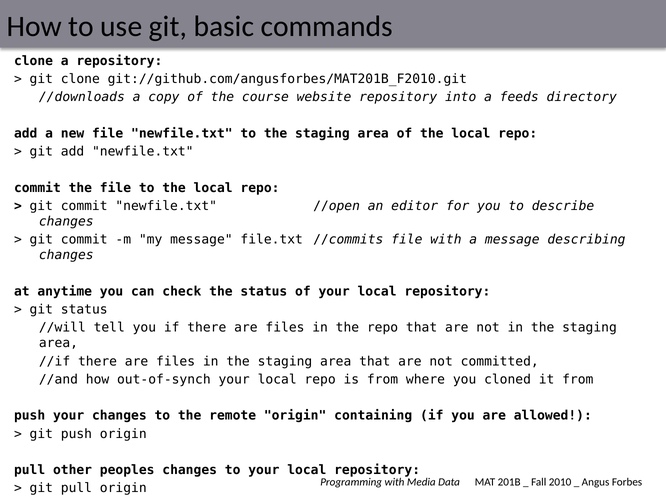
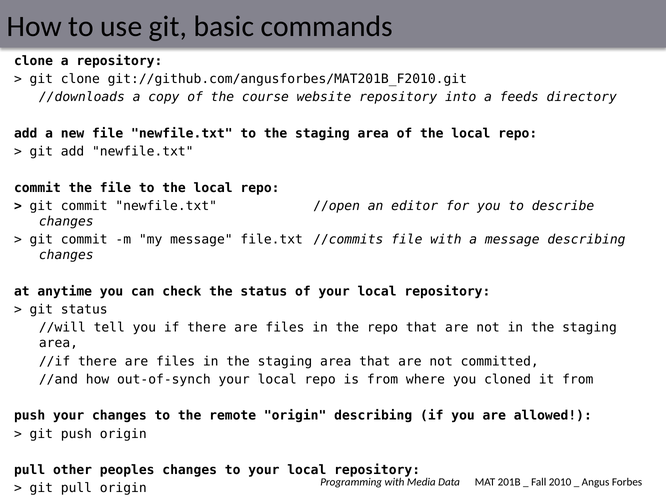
origin containing: containing -> describing (373, 416)
